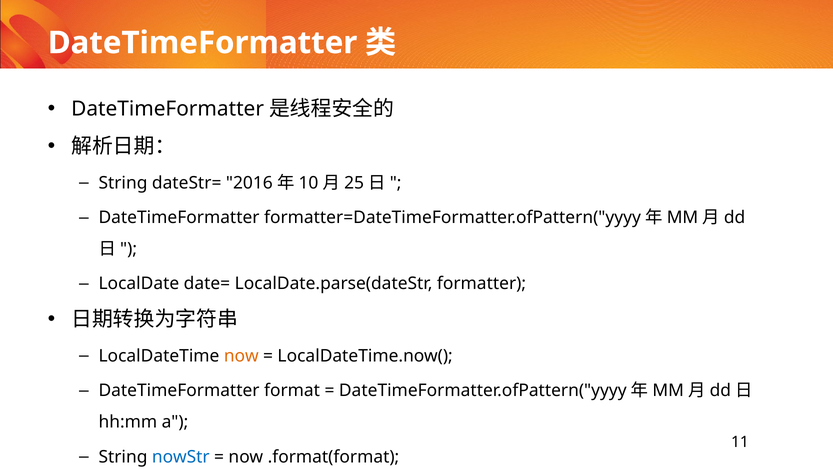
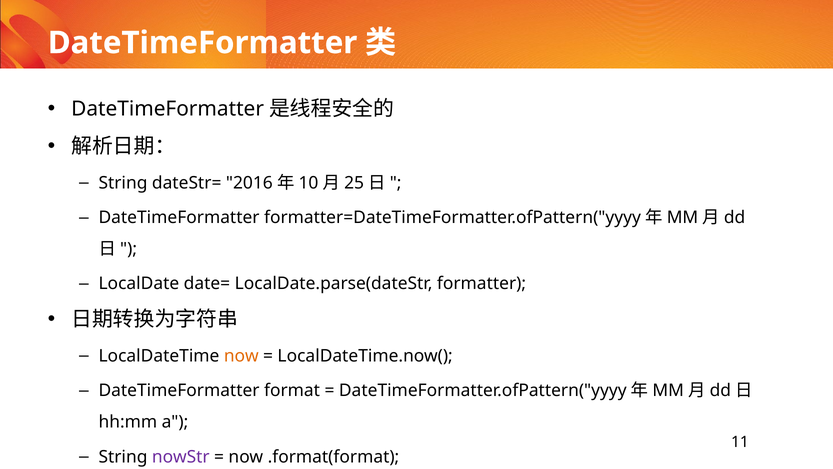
nowStr colour: blue -> purple (181, 456)
